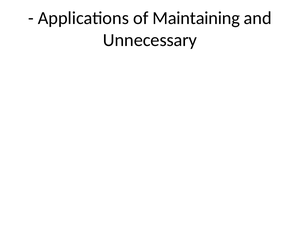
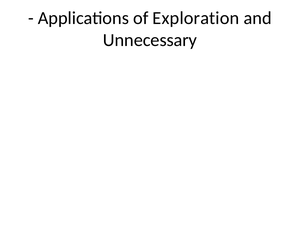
Maintaining: Maintaining -> Exploration (196, 18)
